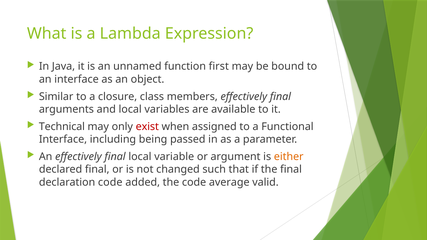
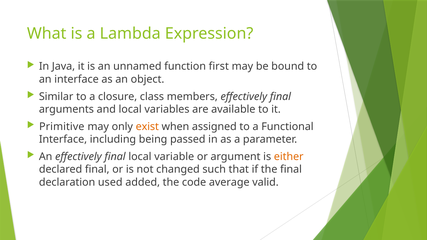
Technical: Technical -> Primitive (62, 127)
exist colour: red -> orange (147, 127)
declaration code: code -> used (110, 182)
